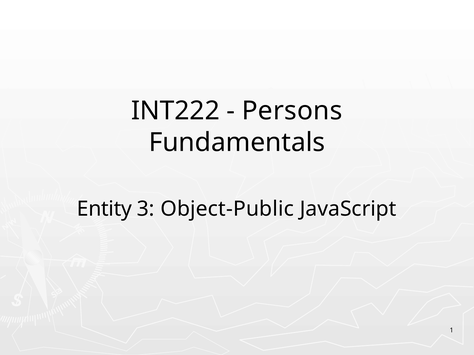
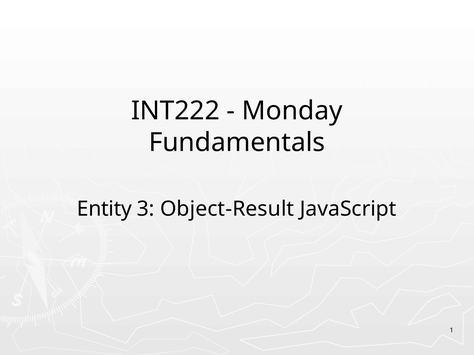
Persons: Persons -> Monday (292, 111)
Object-Public: Object-Public -> Object-Result (227, 209)
